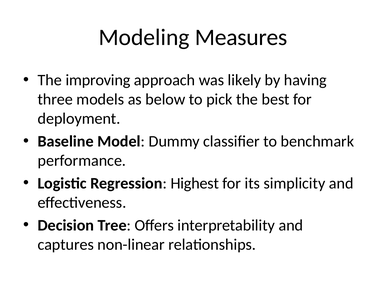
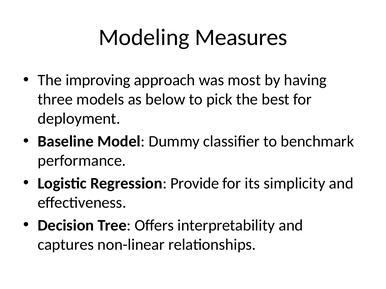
likely: likely -> most (244, 80)
Highest: Highest -> Provide (195, 184)
